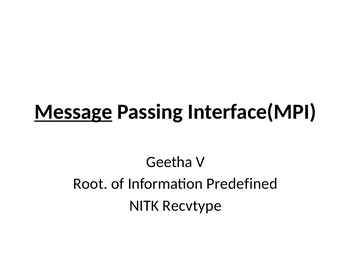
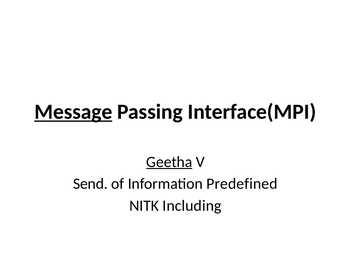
Geetha underline: none -> present (169, 161)
Root: Root -> Send (90, 183)
Recvtype: Recvtype -> Including (192, 205)
